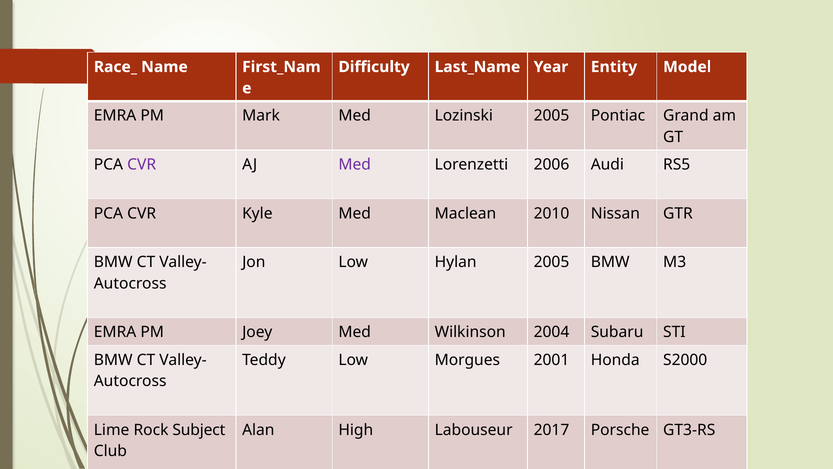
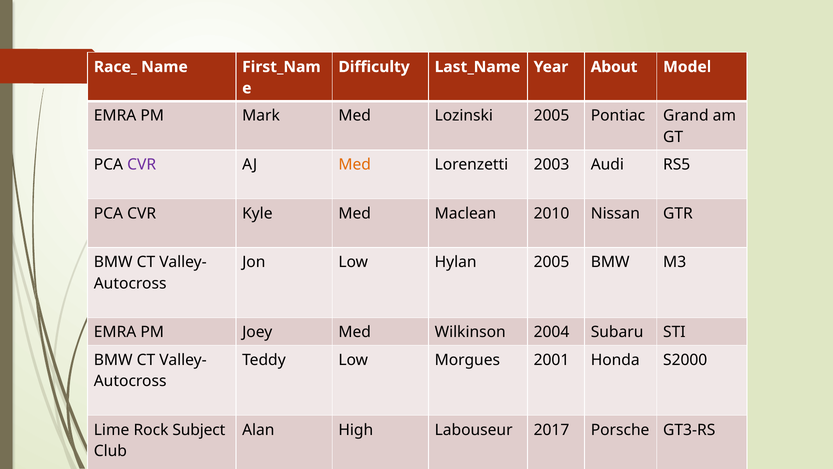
Entity: Entity -> About (614, 67)
Med colour: purple -> orange (355, 164)
2006: 2006 -> 2003 (552, 164)
